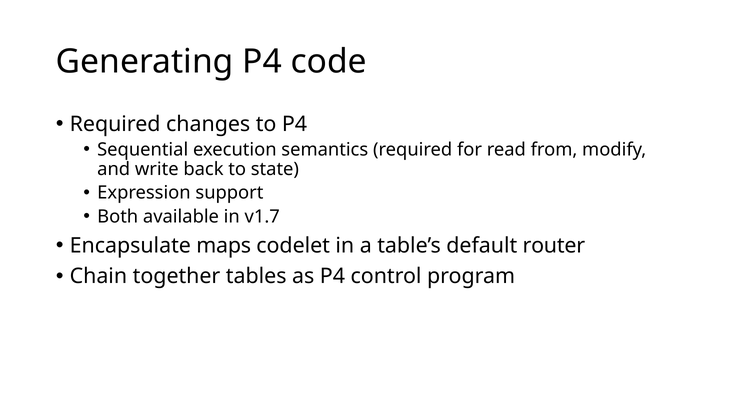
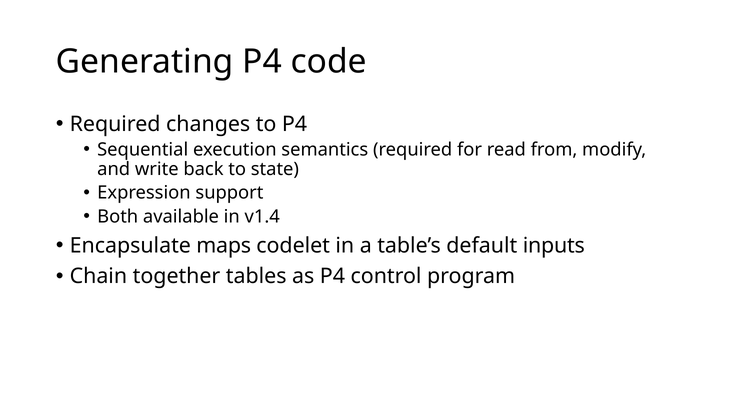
v1.7: v1.7 -> v1.4 (262, 216)
router: router -> inputs (554, 246)
